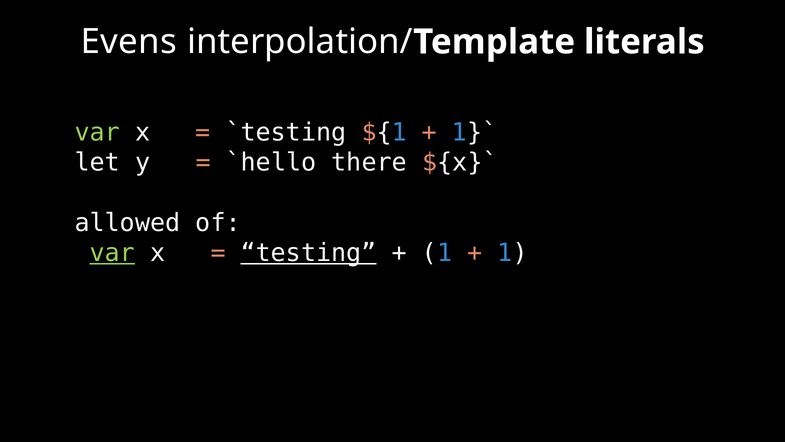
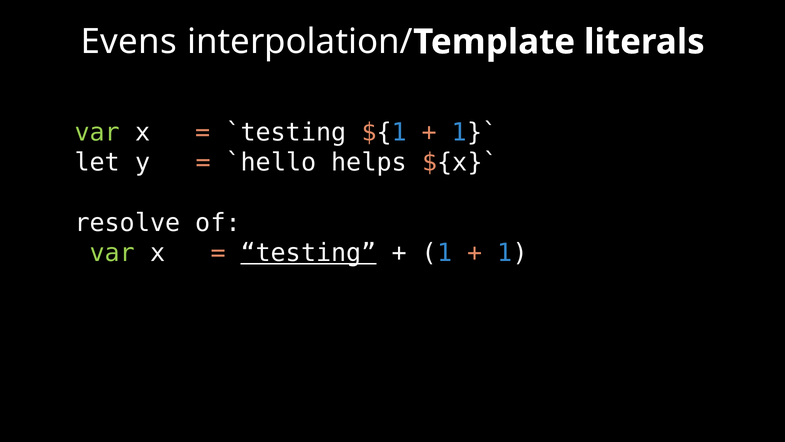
there: there -> helps (369, 162)
allowed: allowed -> resolve (128, 223)
var underline: present -> none (112, 253)
